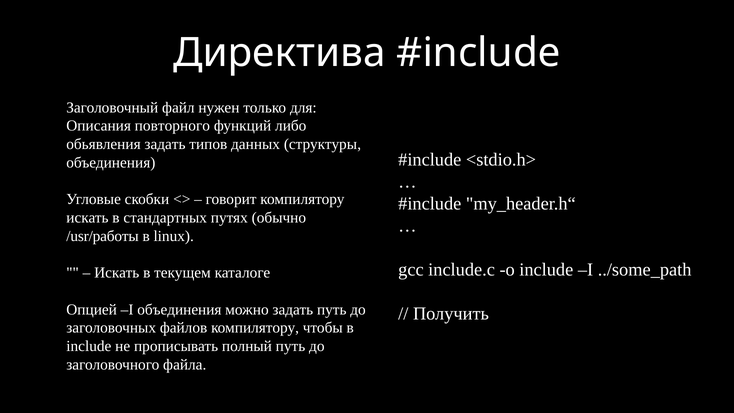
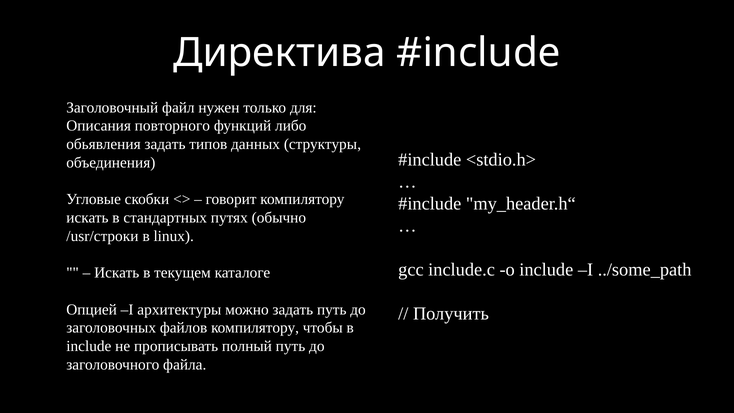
/usr/работы: /usr/работы -> /usr/строки (102, 236)
I объединения: объединения -> архитектуры (179, 309)
